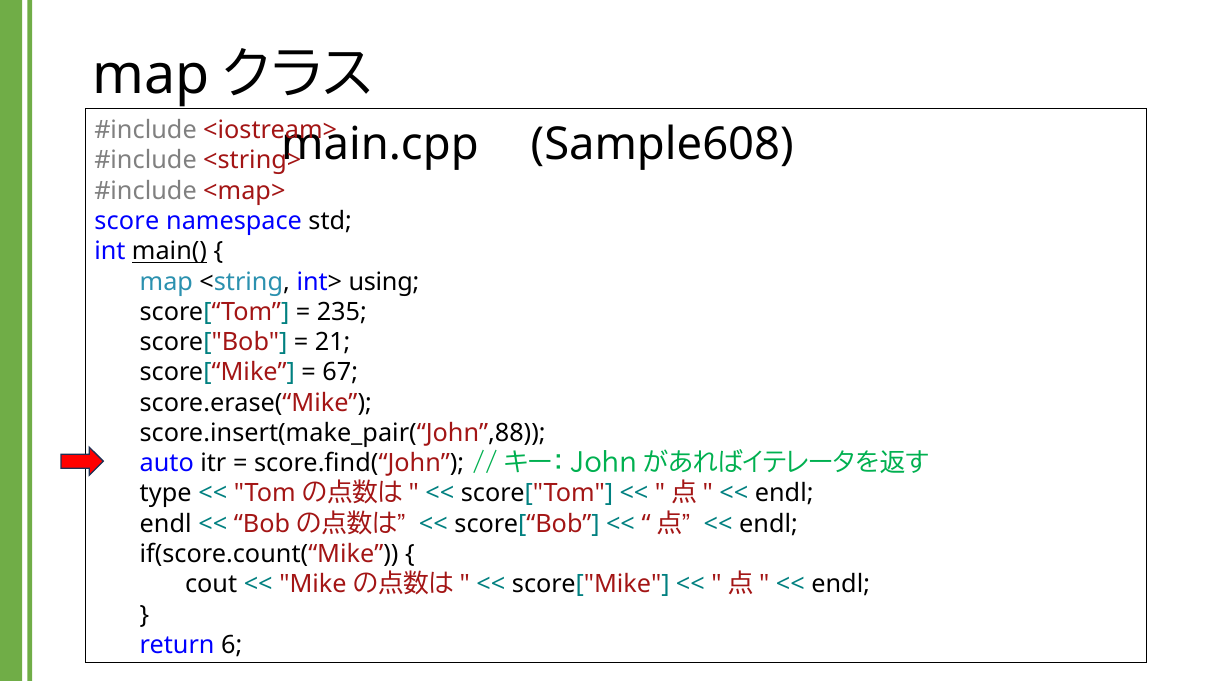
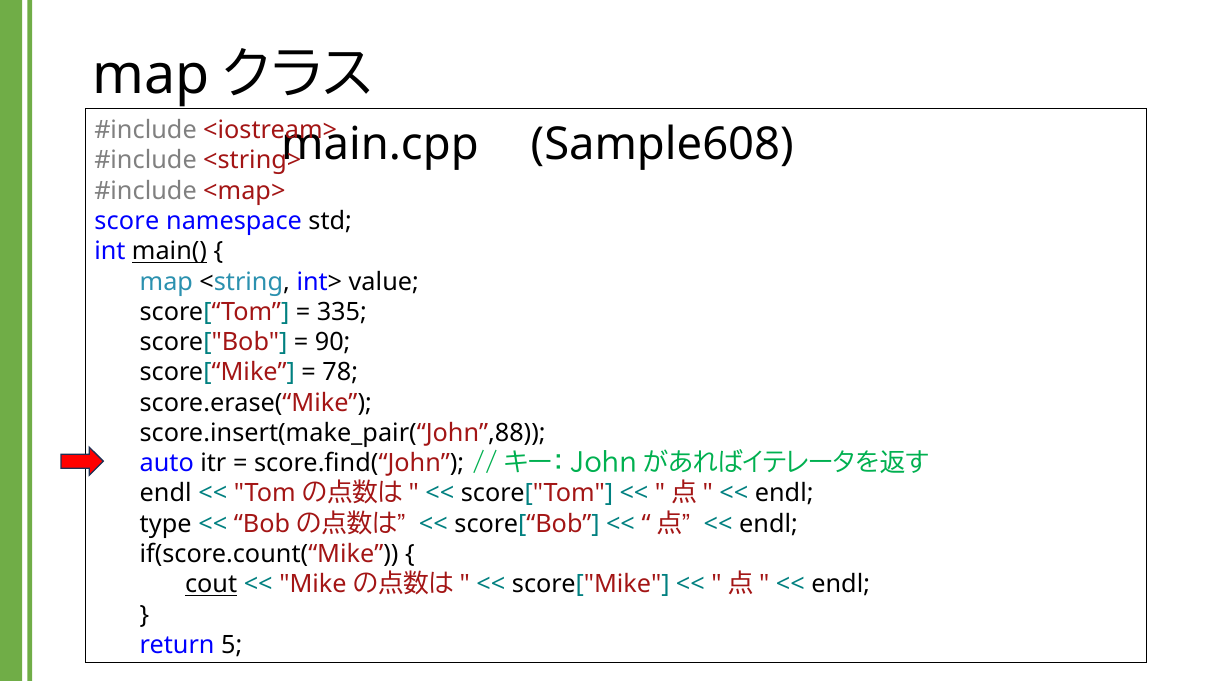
using: using -> value (384, 282)
235: 235 -> 335 (342, 312)
21: 21 -> 90 (333, 342)
67: 67 -> 78 (340, 373)
type: type -> endl (166, 494)
endl: endl -> type (166, 524)
cout underline: none -> present (211, 585)
6: 6 -> 5 (232, 645)
